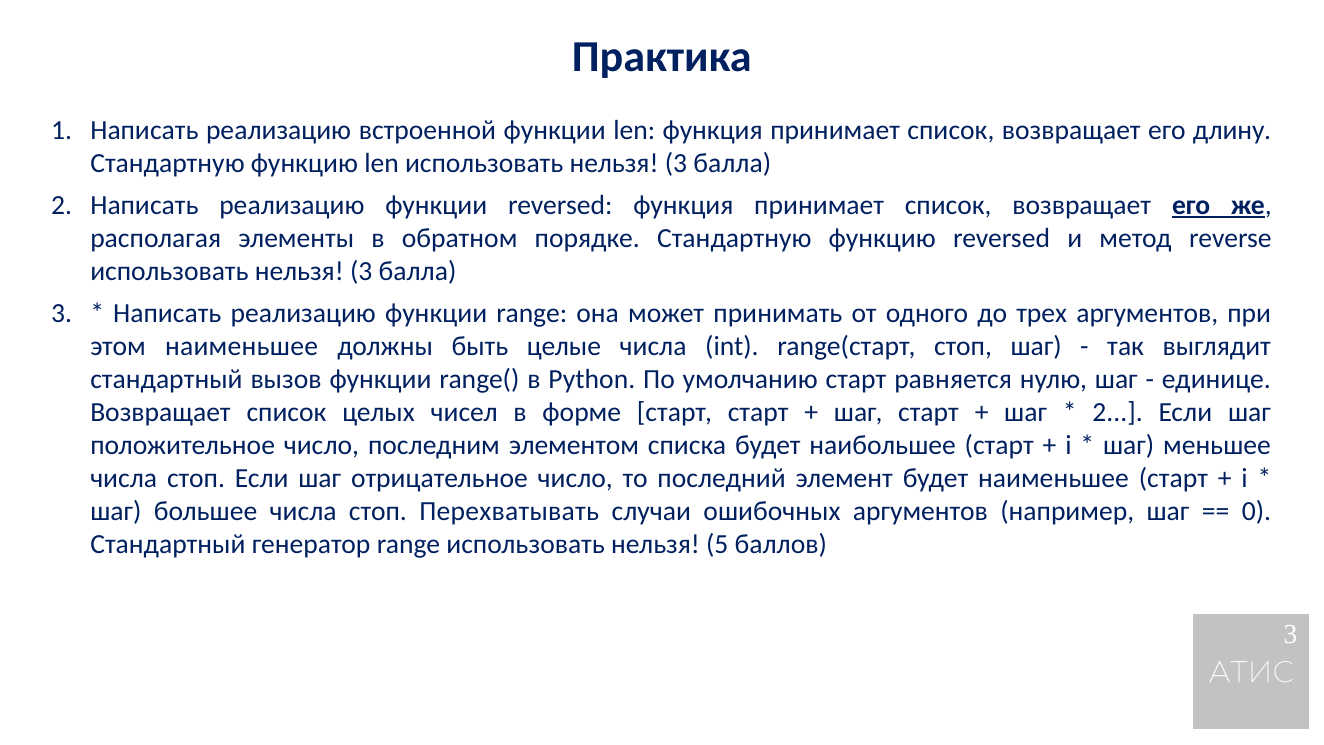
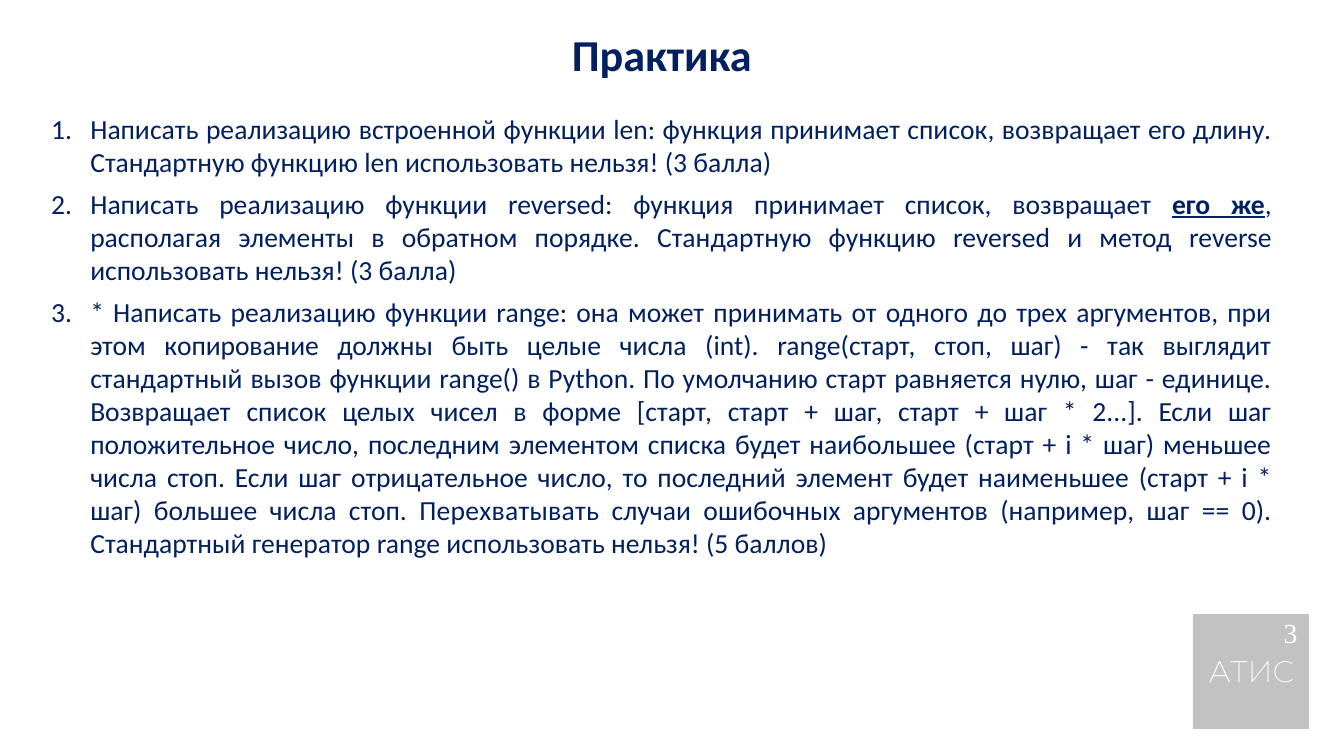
этом наименьшее: наименьшее -> копирование (242, 346)
